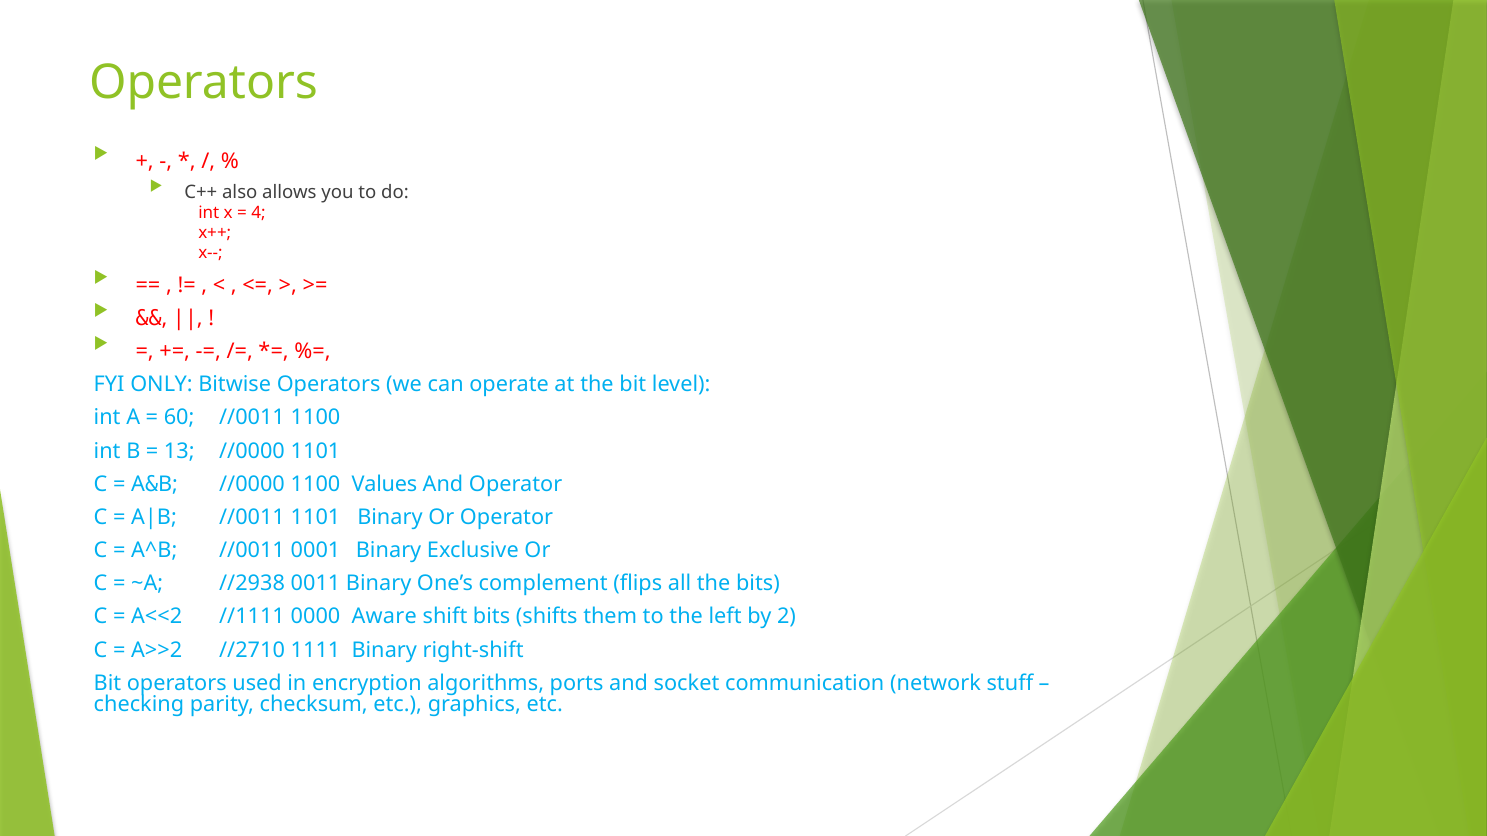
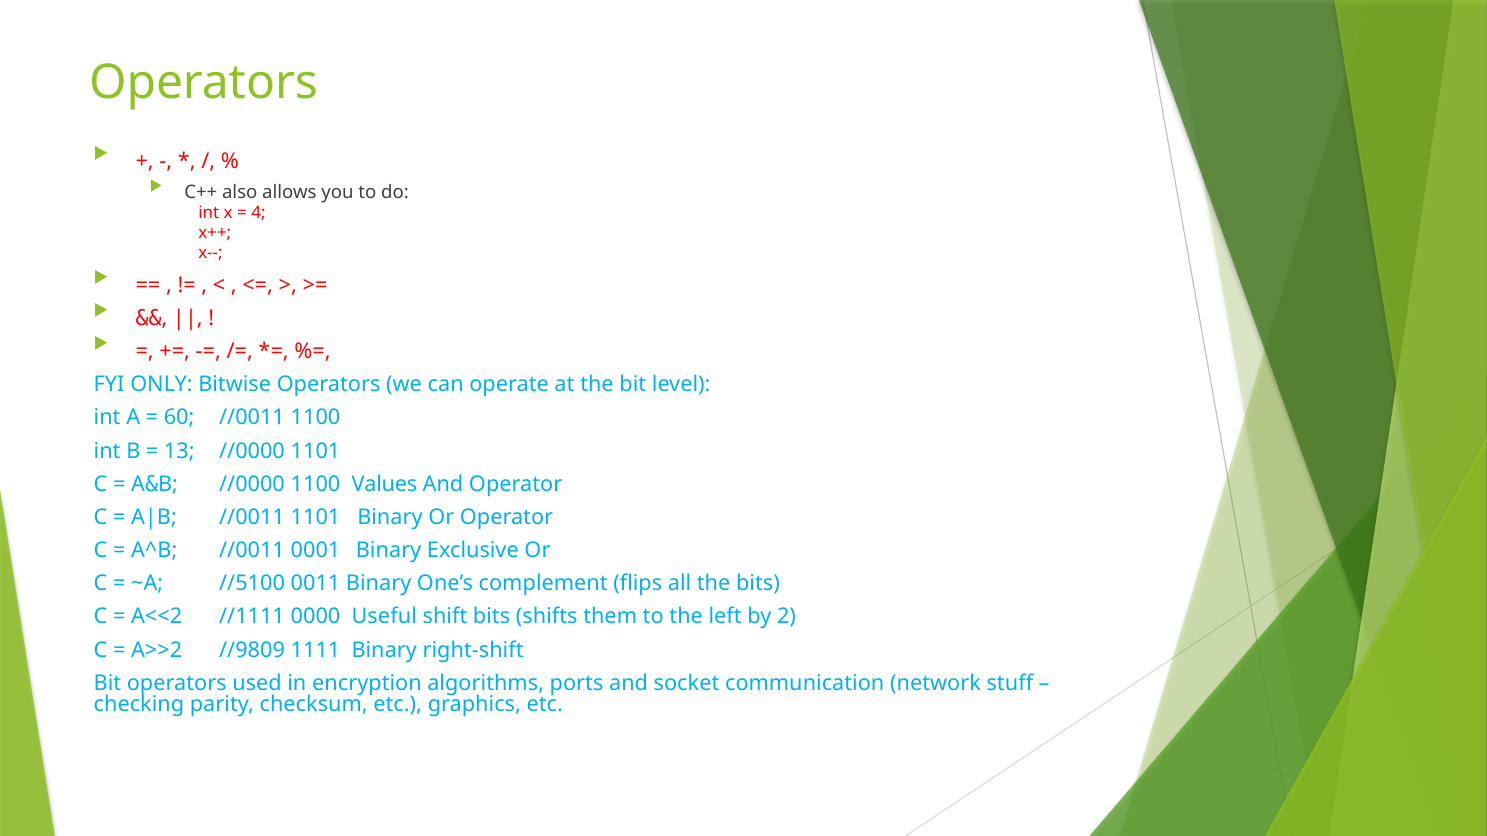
//2938: //2938 -> //5100 (252, 584)
Aware: Aware -> Useful (384, 617)
//2710: //2710 -> //9809 (252, 650)
